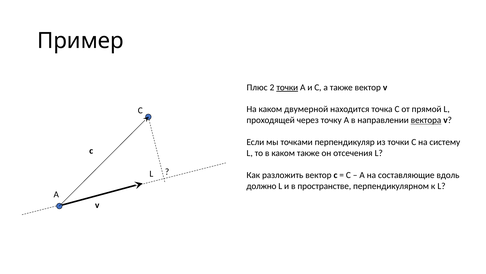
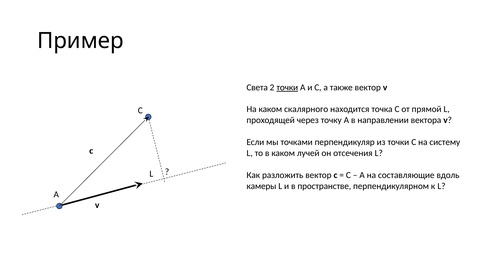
Плюс: Плюс -> Света (257, 87)
двумерной: двумерной -> скалярного (306, 109)
вектора underline: present -> none (426, 120)
каком также: также -> лучей (308, 153)
должно: должно -> камеры (261, 186)
